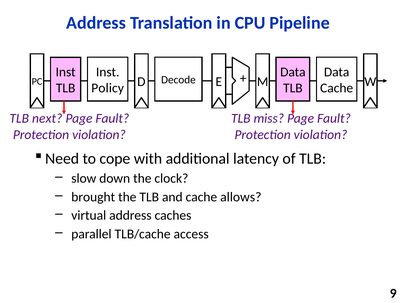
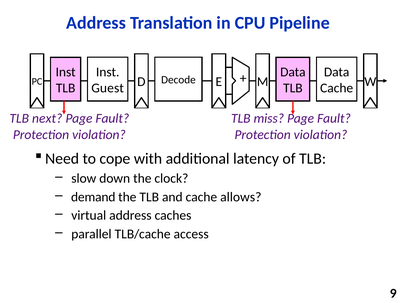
Policy: Policy -> Guest (108, 88)
brought: brought -> demand (93, 197)
